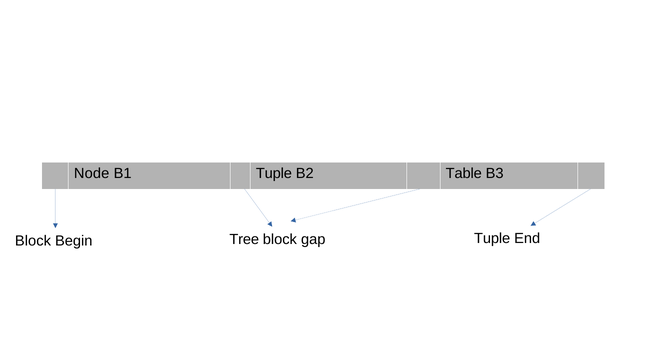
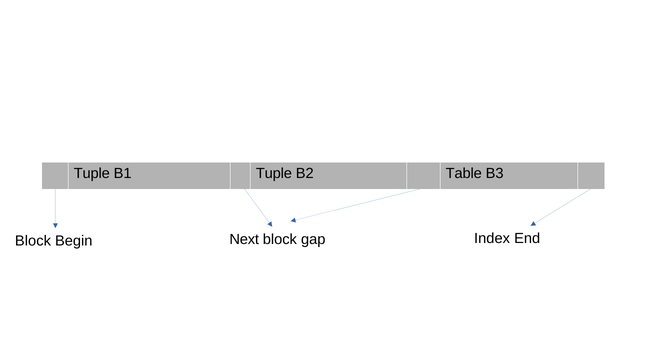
Node: Node -> Tuple (92, 174)
Tree: Tree -> Next (244, 240)
Begin Tuple: Tuple -> Index (492, 239)
